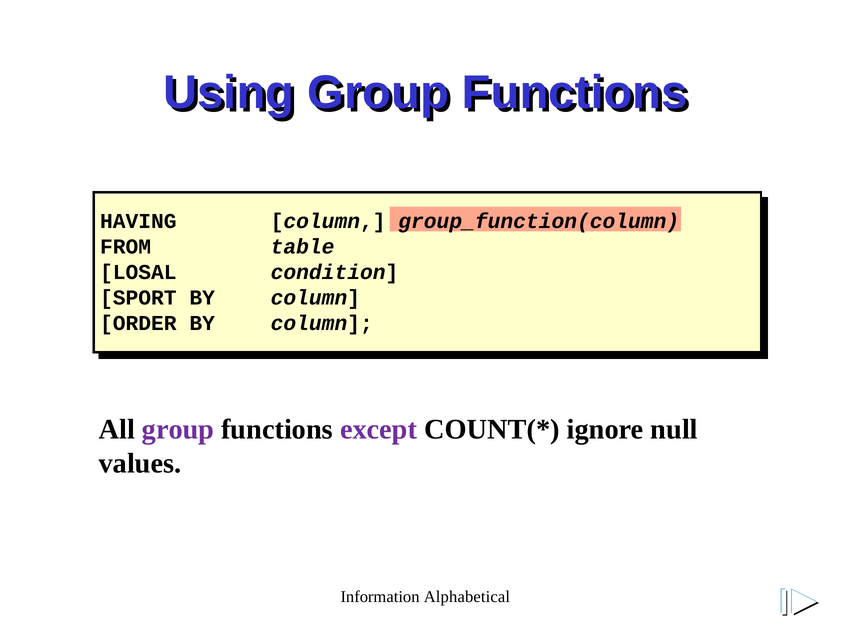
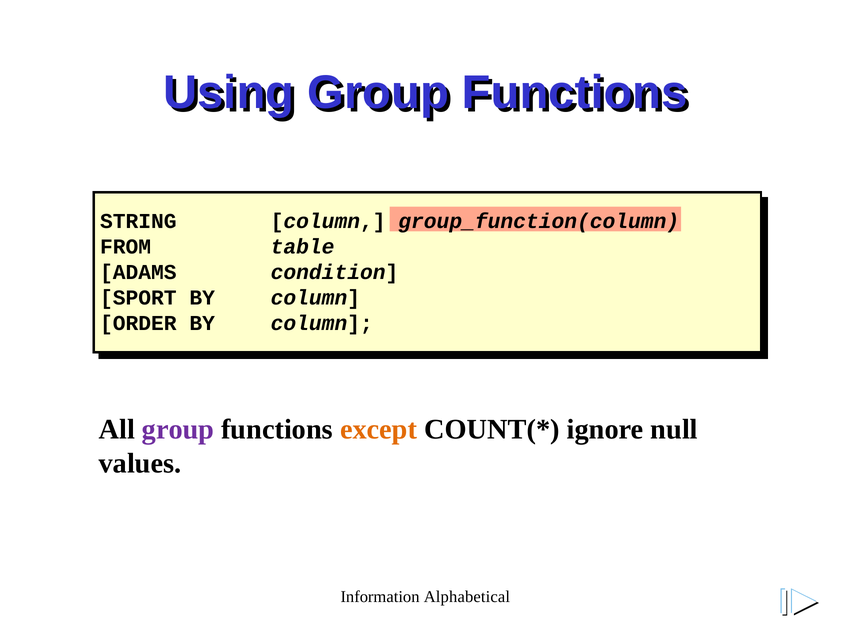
HAVING: HAVING -> STRING (138, 221)
LOSAL: LOSAL -> ADAMS (138, 273)
except colour: purple -> orange (379, 429)
